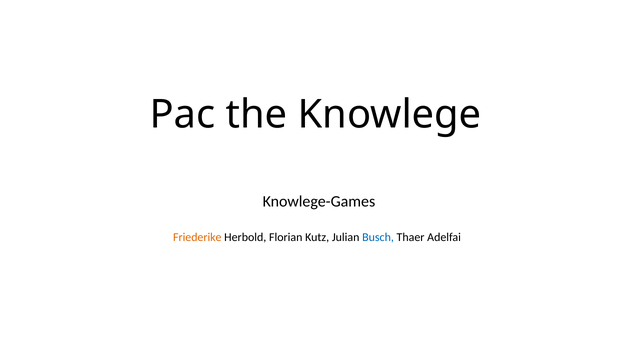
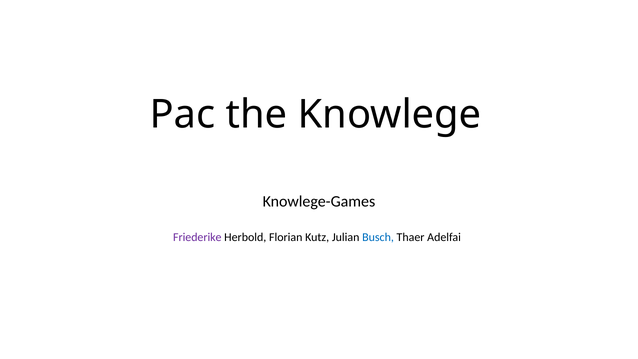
Friederike colour: orange -> purple (197, 237)
